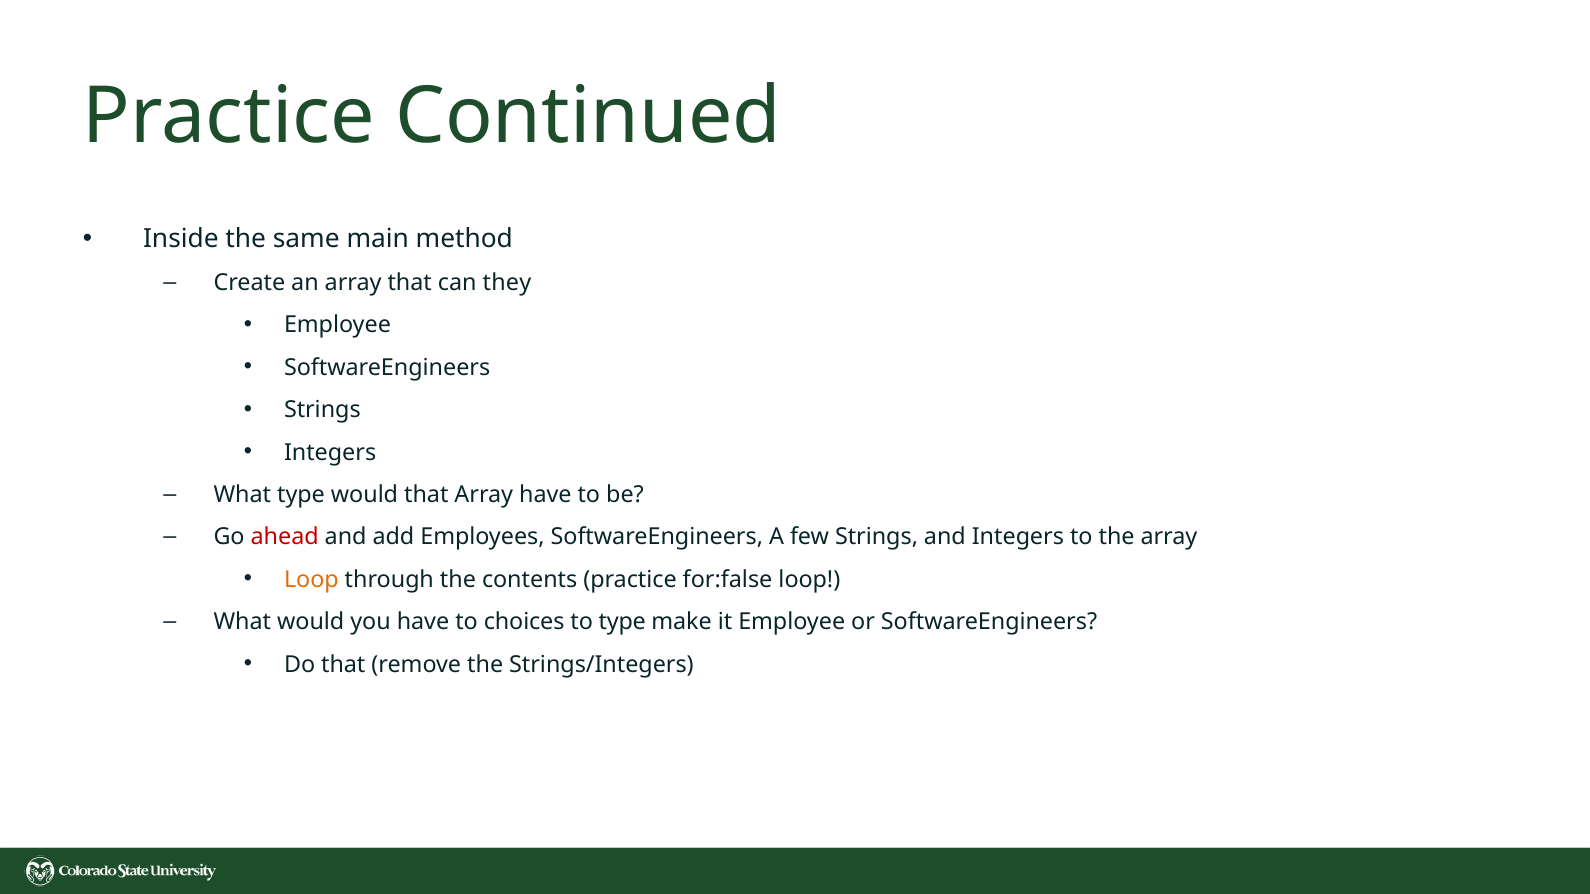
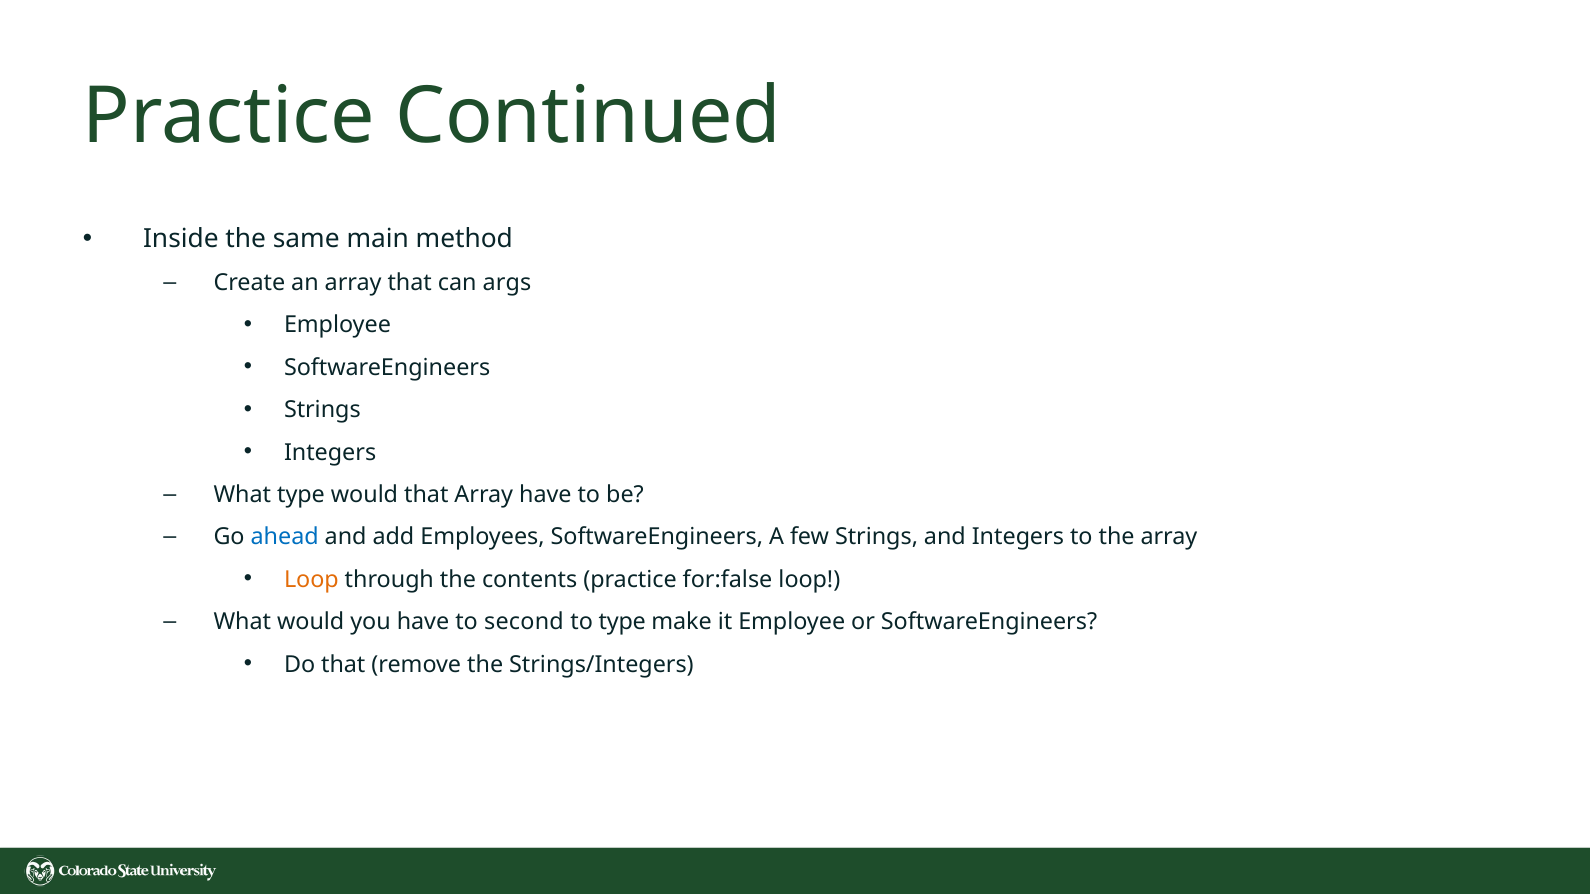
they: they -> args (507, 283)
ahead colour: red -> blue (285, 537)
choices: choices -> second (524, 622)
